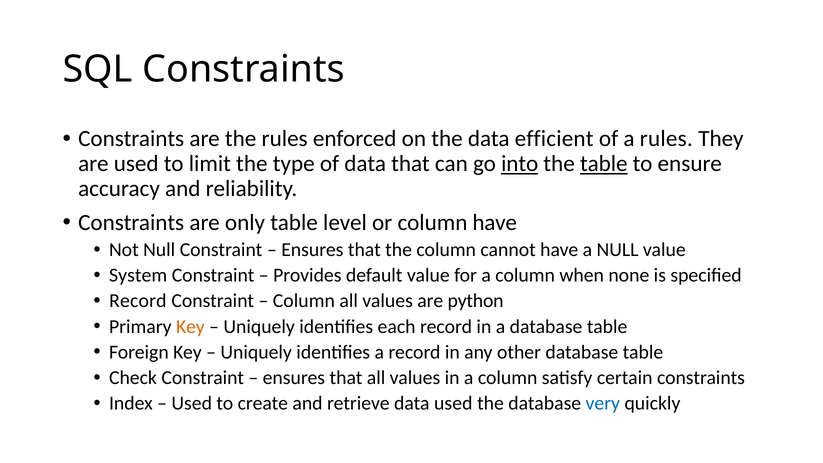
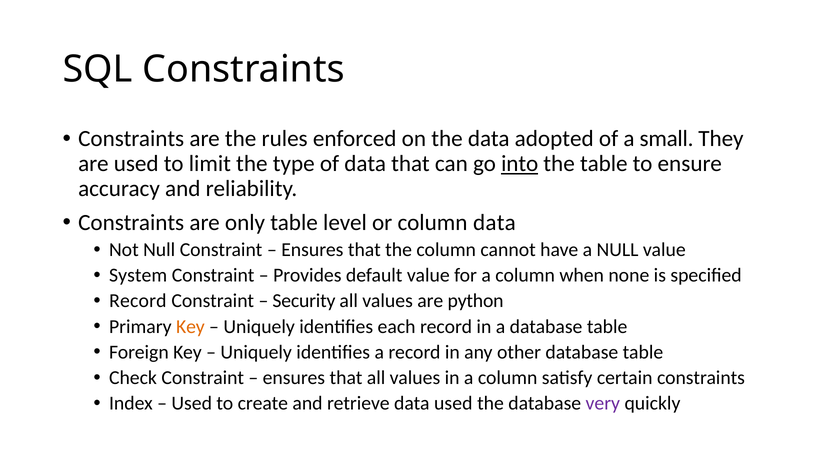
efficient: efficient -> adopted (554, 139)
a rules: rules -> small (667, 139)
table underline: present -> none (604, 164)
column have: have -> data (494, 222)
Column: Column -> Security (304, 301)
very colour: blue -> purple (603, 403)
